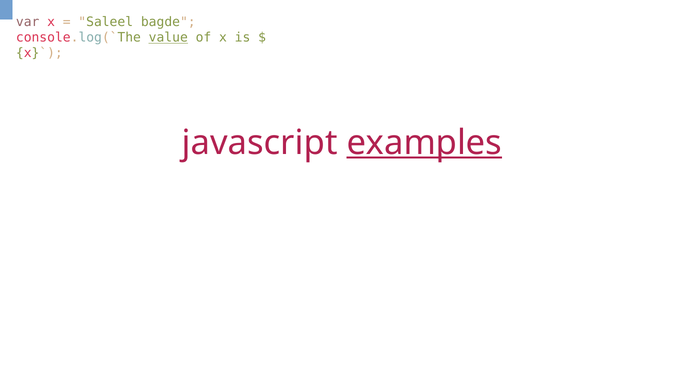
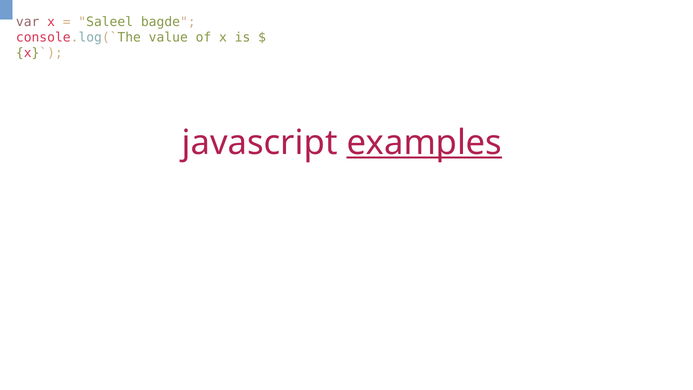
value underline: present -> none (168, 38)
